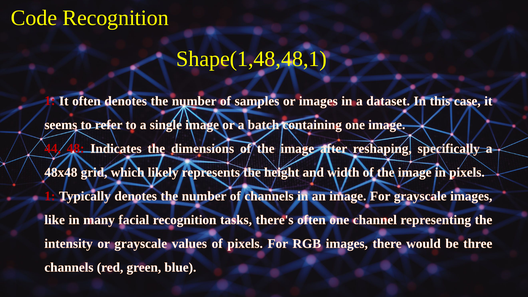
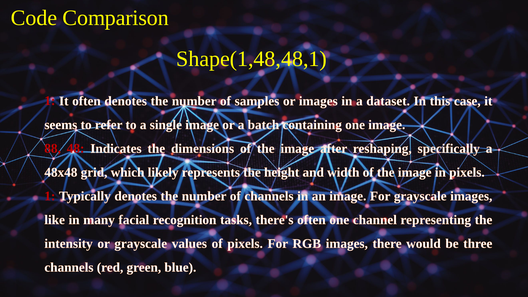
Code Recognition: Recognition -> Comparison (116, 18)
44: 44 -> 88 (53, 148)
